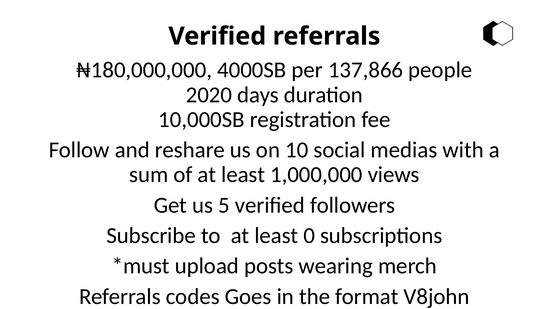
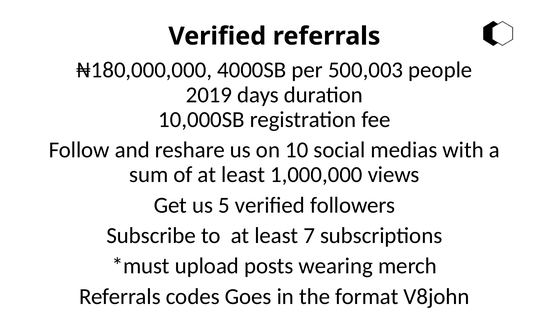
137,866: 137,866 -> 500,003 (366, 70)
2020: 2020 -> 2019 (209, 95)
0: 0 -> 7 (309, 235)
